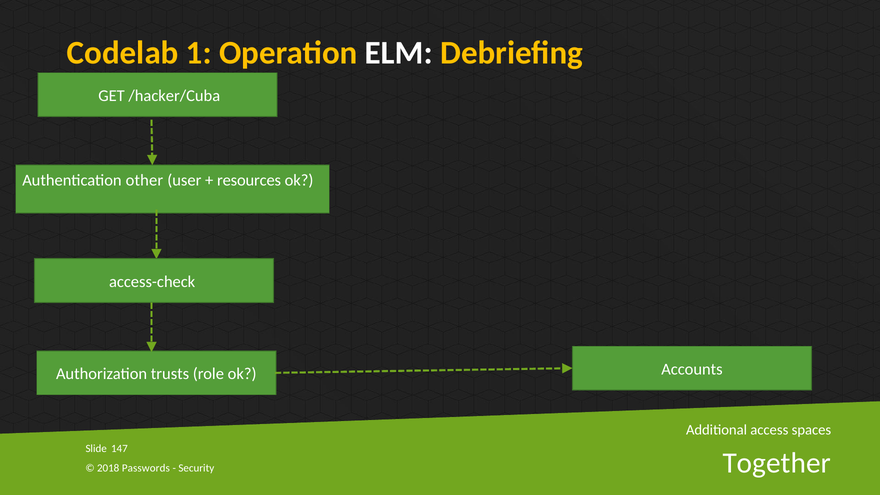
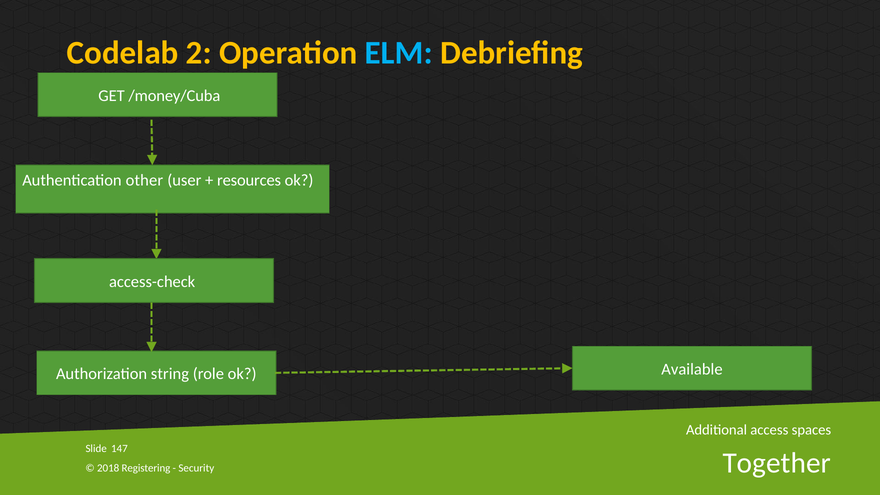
1: 1 -> 2 (199, 53)
ELM colour: white -> light blue (399, 53)
/hacker/Cuba: /hacker/Cuba -> /money/Cuba (174, 96)
Accounts: Accounts -> Available (692, 369)
trusts: trusts -> string (170, 374)
Passwords: Passwords -> Registering (146, 468)
